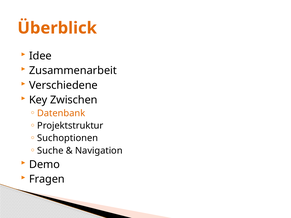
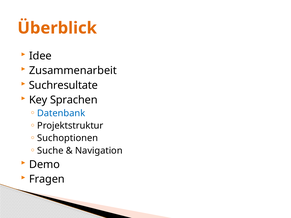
Verschiedene: Verschiedene -> Suchresultate (63, 85)
Zwischen: Zwischen -> Sprachen (74, 100)
Datenbank colour: orange -> blue (61, 113)
